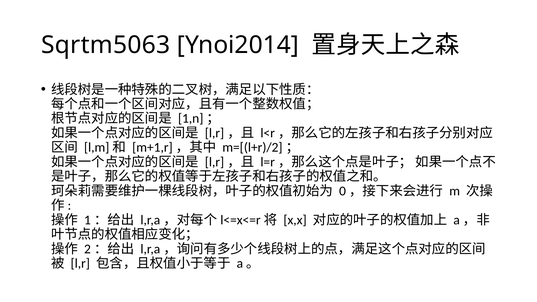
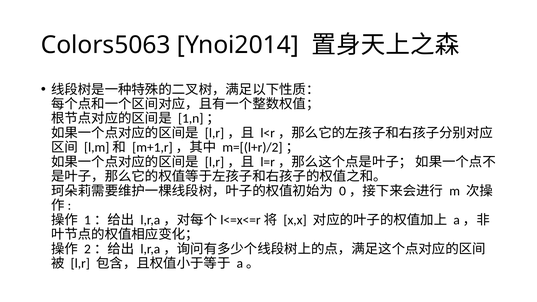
Sqrtm5063: Sqrtm5063 -> Colors5063 (106, 45)
